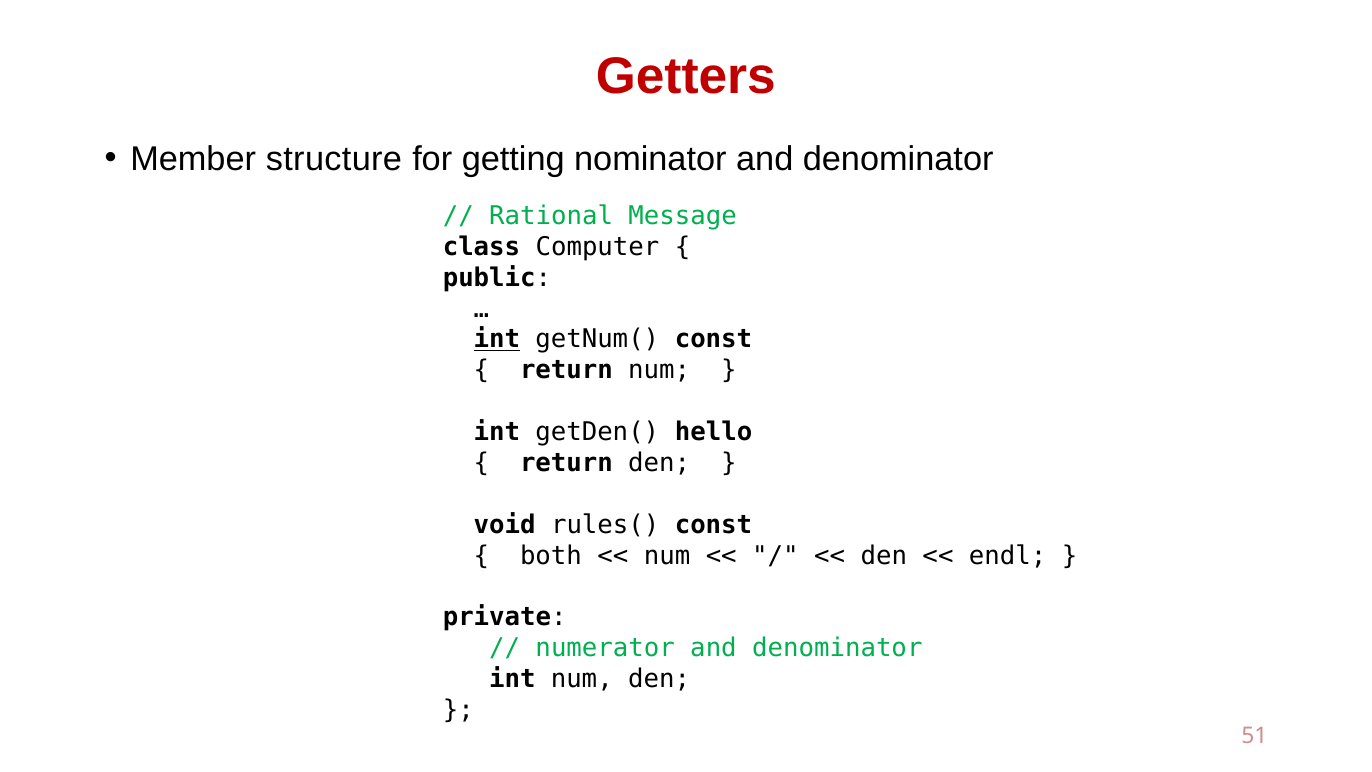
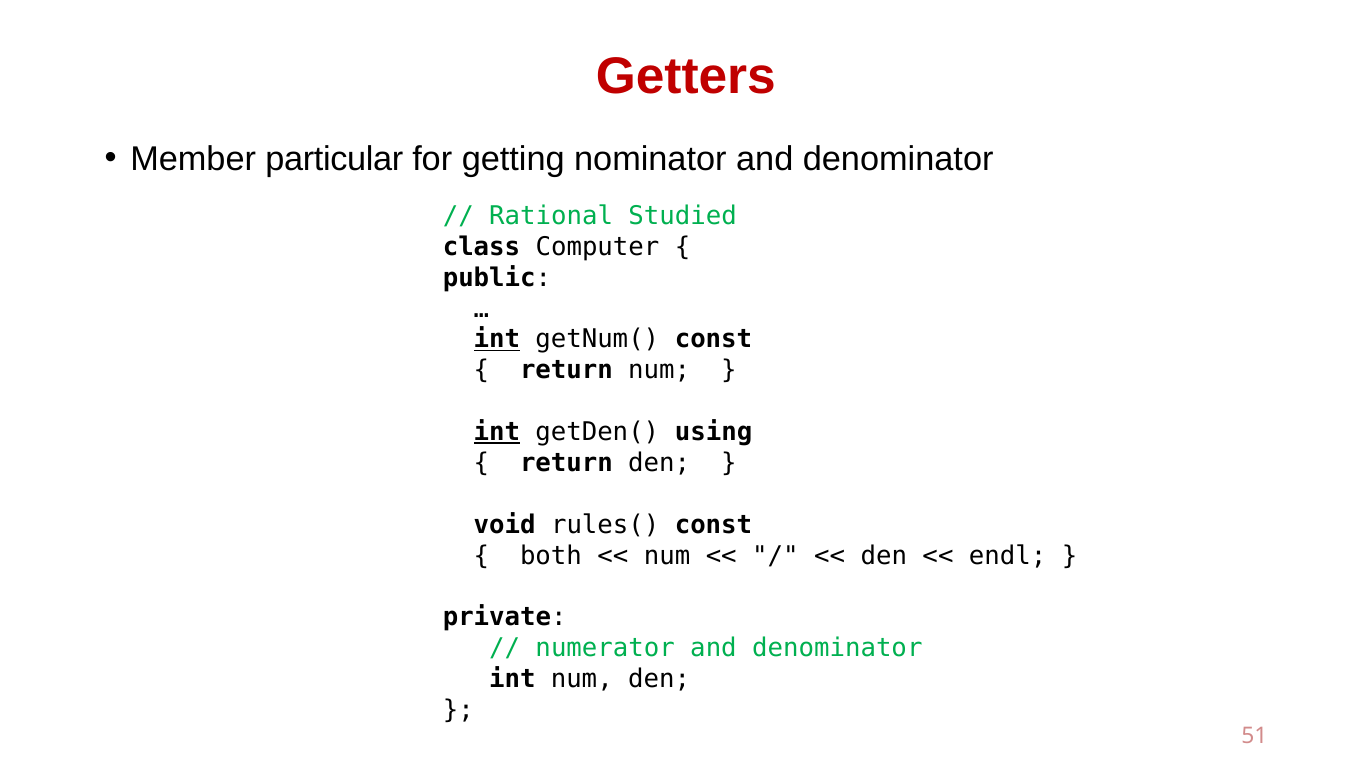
structure: structure -> particular (334, 159)
Message: Message -> Studied (683, 216)
int underline: none -> present (497, 432)
hello: hello -> using (714, 432)
